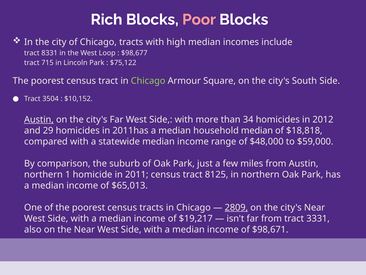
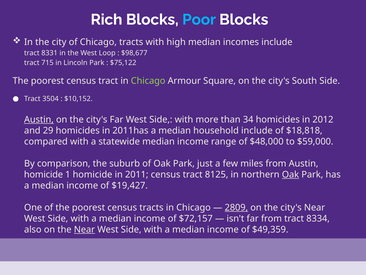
Poor colour: pink -> light blue (199, 20)
household median: median -> include (257, 130)
northern: northern -> homicide (43, 174)
Oak underline: none -> present (290, 174)
$65,013: $65,013 -> $19,427 (130, 185)
$19,217: $19,217 -> $72,157 (196, 218)
3331: 3331 -> 8334 (318, 218)
Near underline: none -> present (84, 229)
$98,671: $98,671 -> $49,359 (270, 229)
